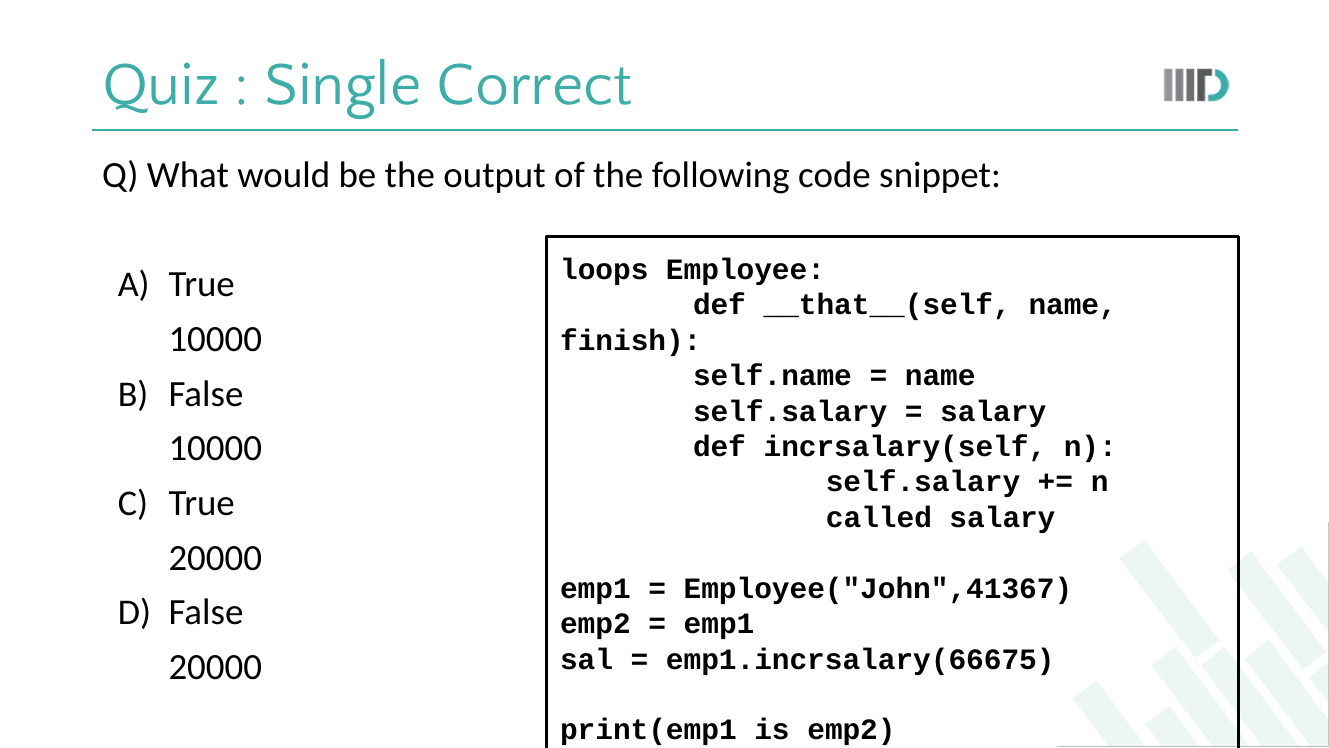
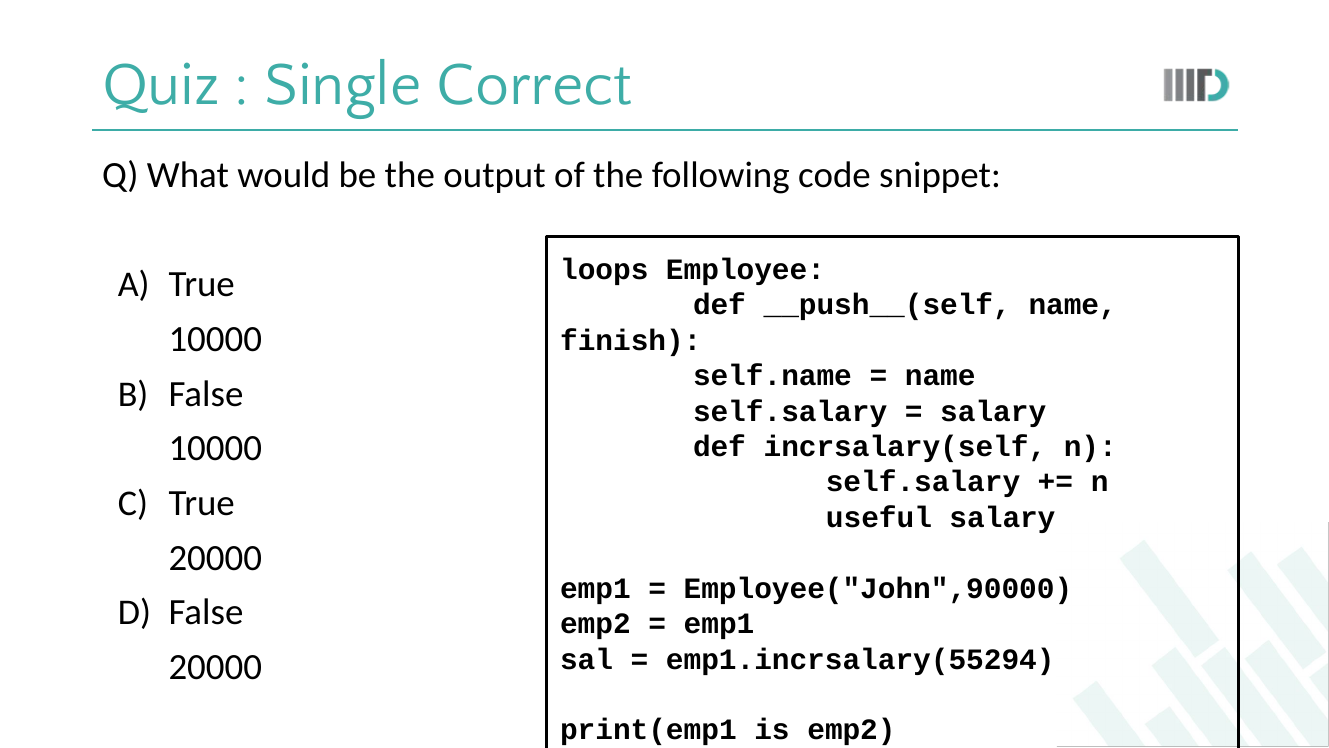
__that__(self: __that__(self -> __push__(self (887, 305)
called: called -> useful (879, 517)
Employee("John",41367: Employee("John",41367 -> Employee("John",90000 (878, 588)
emp1.incrsalary(66675: emp1.incrsalary(66675 -> emp1.incrsalary(55294 (860, 659)
